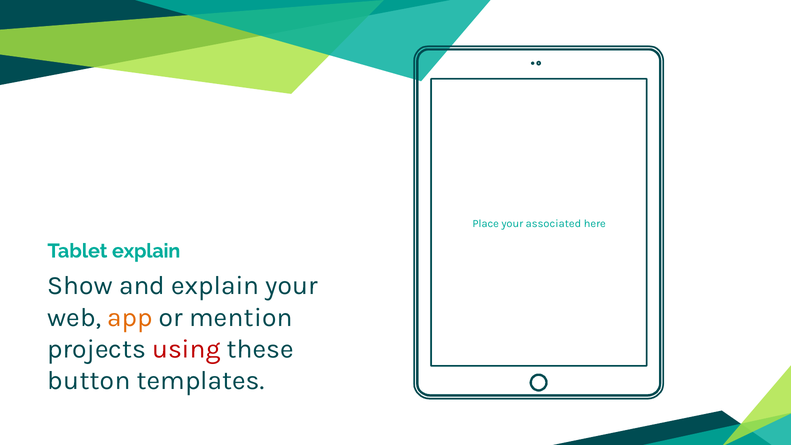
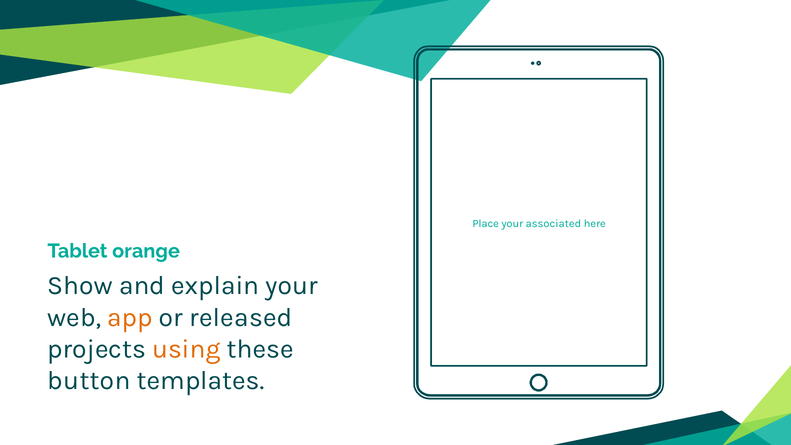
Tablet explain: explain -> orange (146, 251)
mention: mention -> released (241, 317)
using colour: red -> orange (186, 349)
